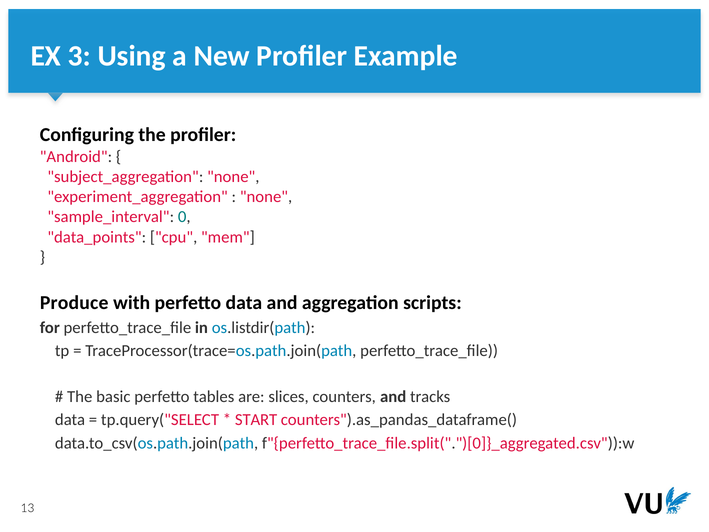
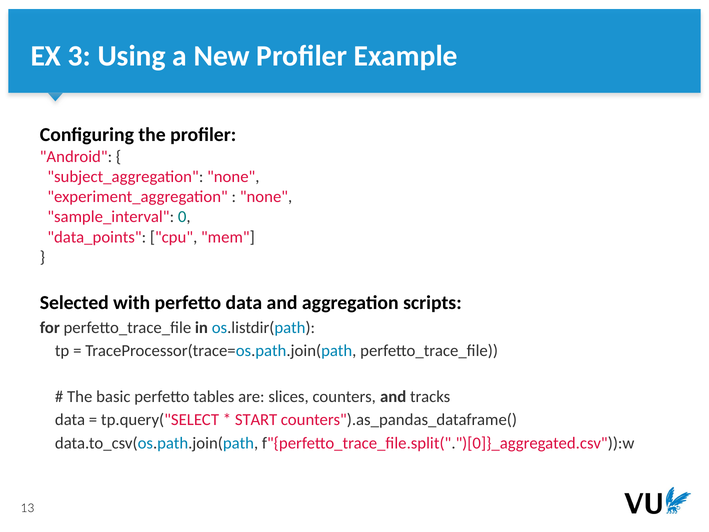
Produce: Produce -> Selected (74, 303)
